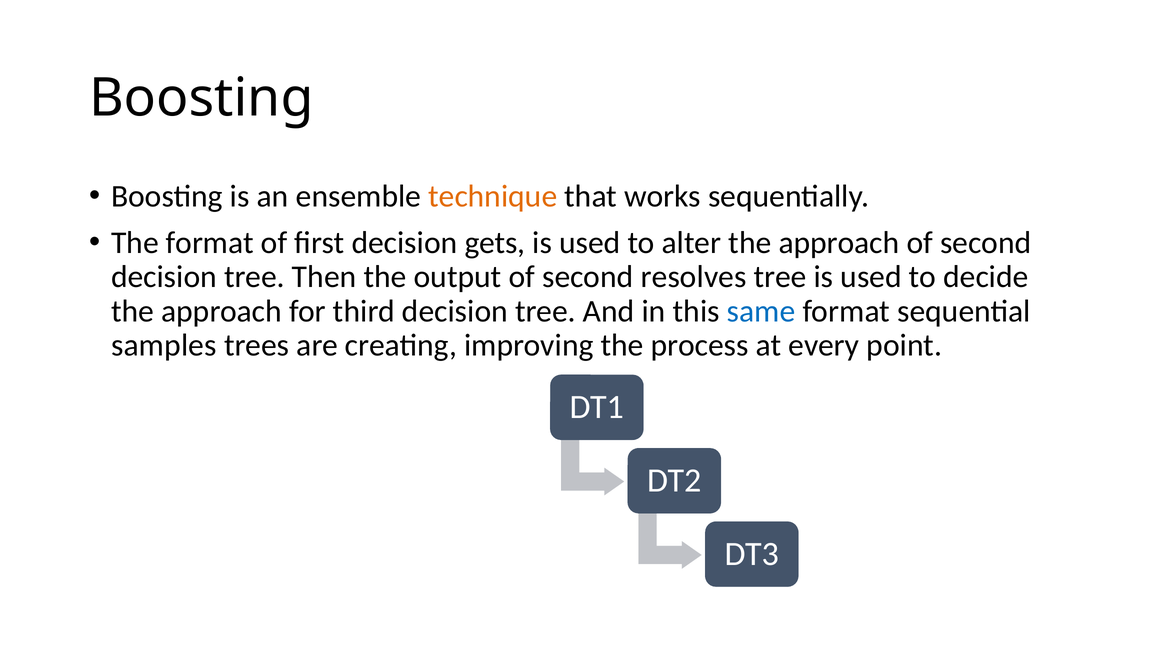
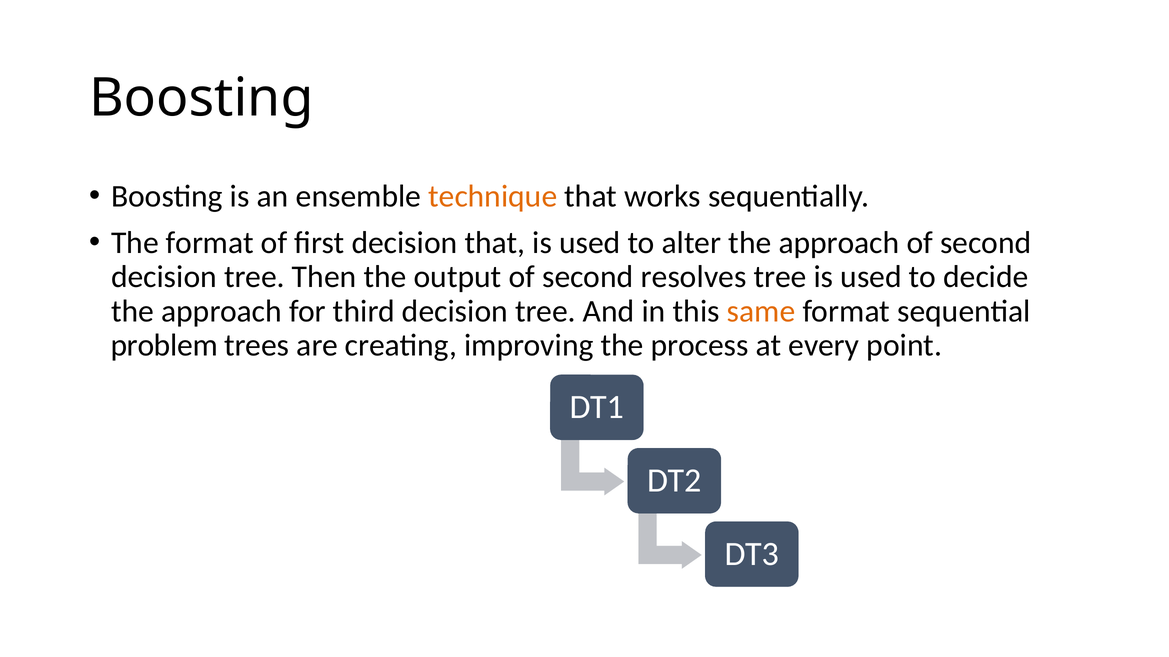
decision gets: gets -> that (495, 243)
same colour: blue -> orange (761, 311)
samples: samples -> problem (164, 346)
